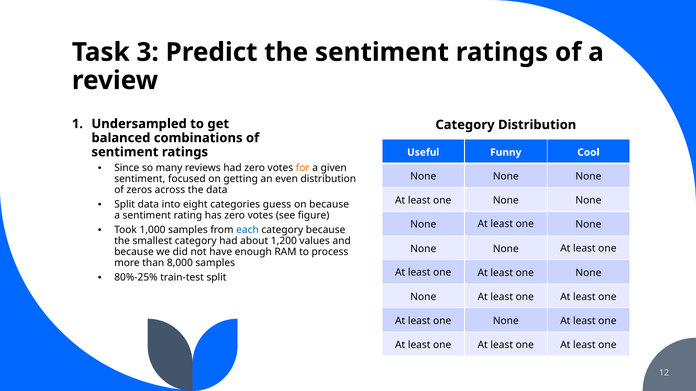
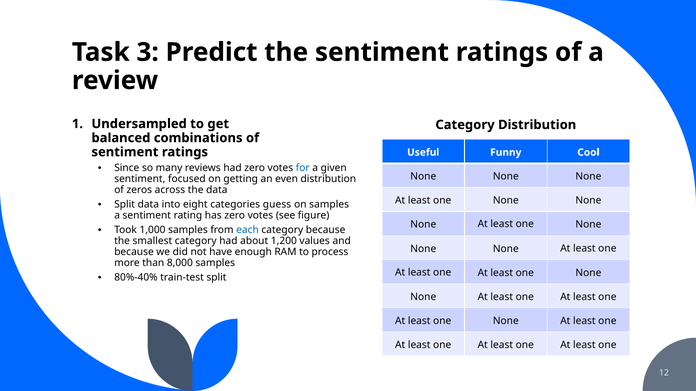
for colour: orange -> blue (303, 168)
on because: because -> samples (329, 205)
80%-25%: 80%-25% -> 80%-40% (136, 278)
